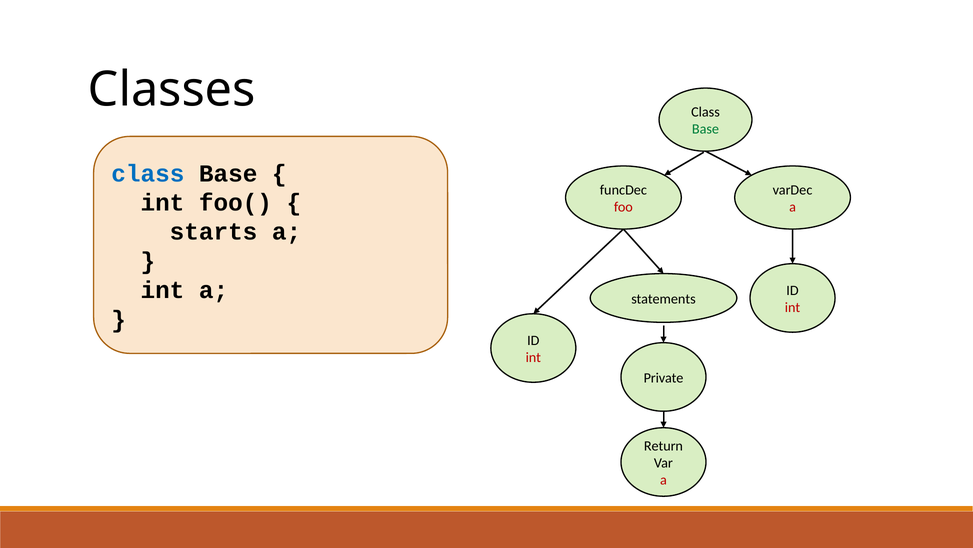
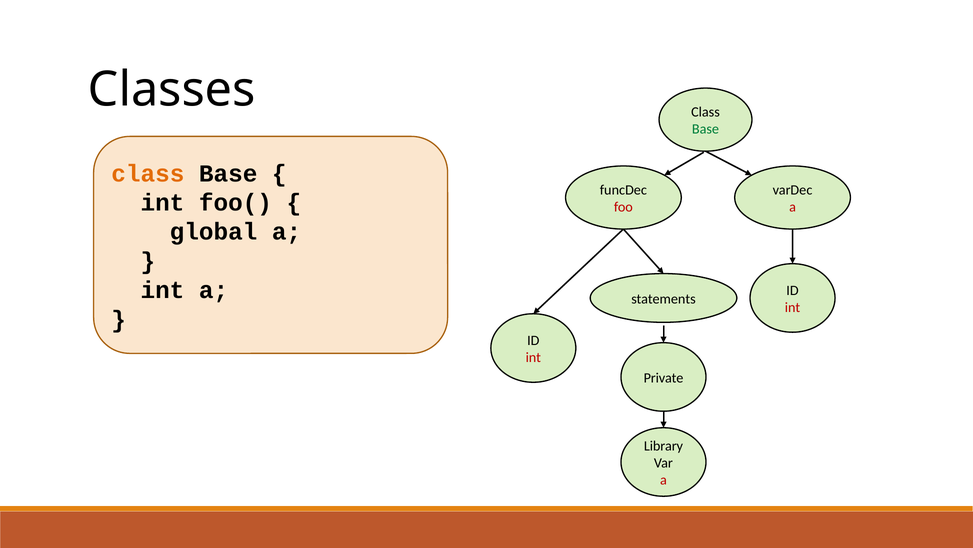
class colour: blue -> orange (148, 173)
starts: starts -> global (214, 232)
Return: Return -> Library (663, 445)
